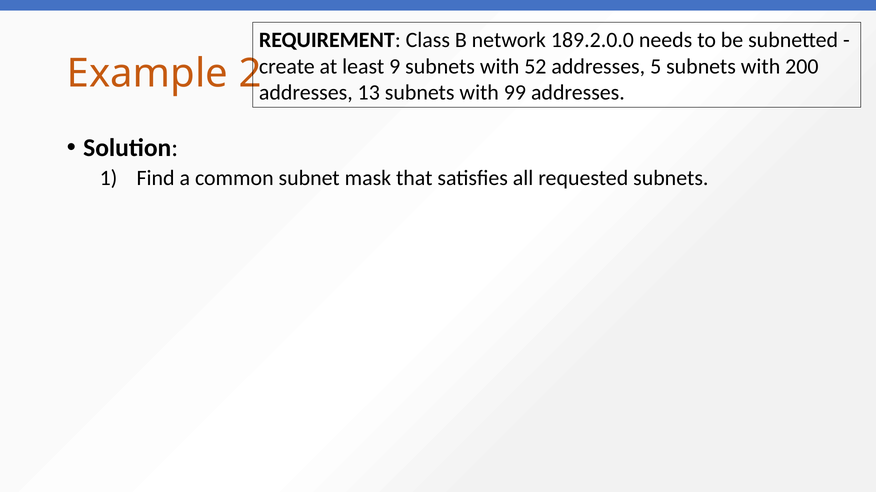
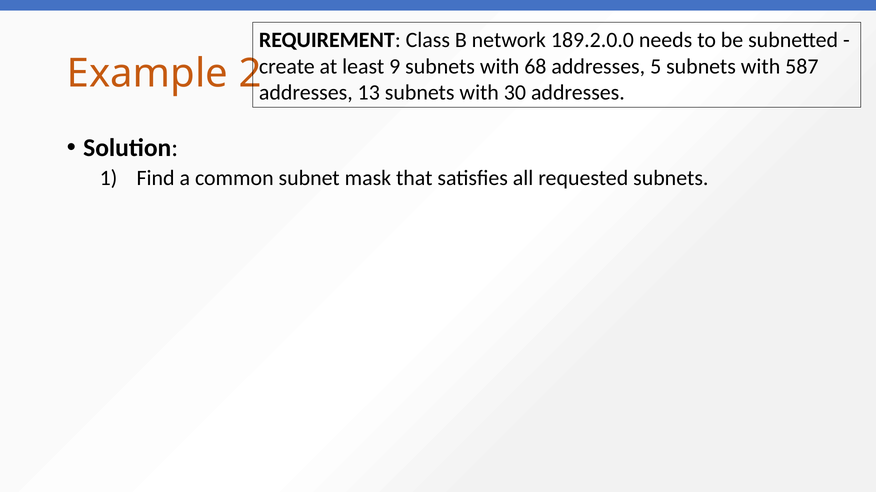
52: 52 -> 68 (535, 66)
200: 200 -> 587 (802, 66)
99: 99 -> 30 (515, 93)
